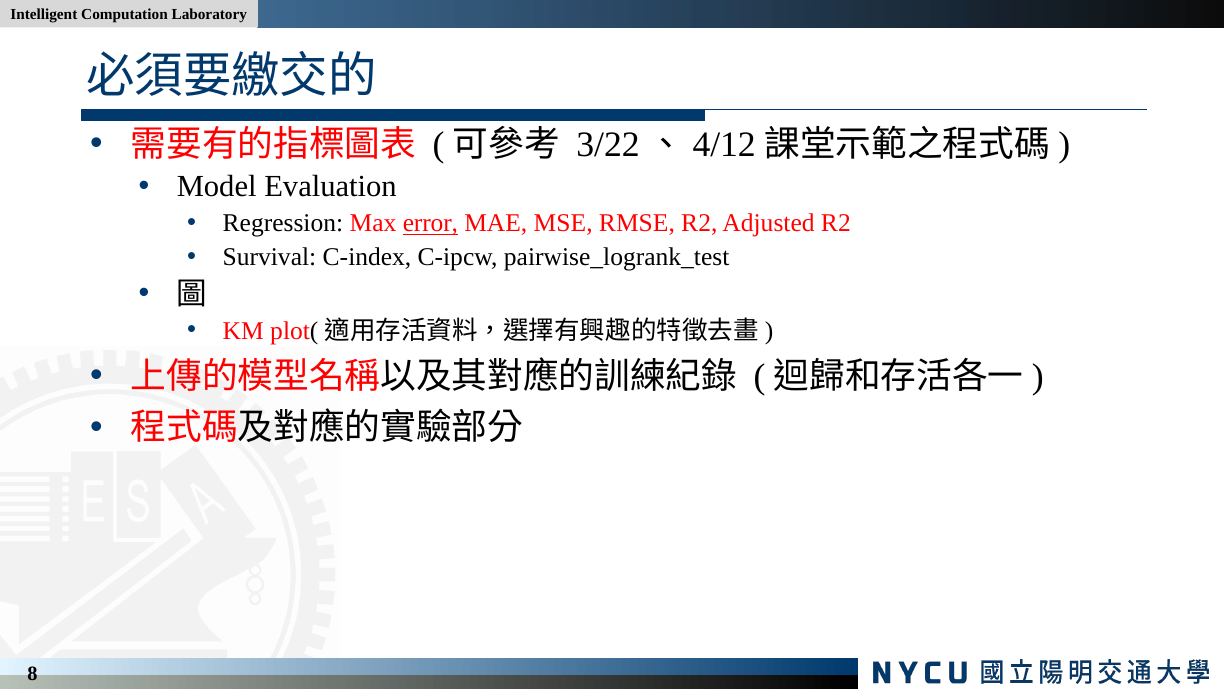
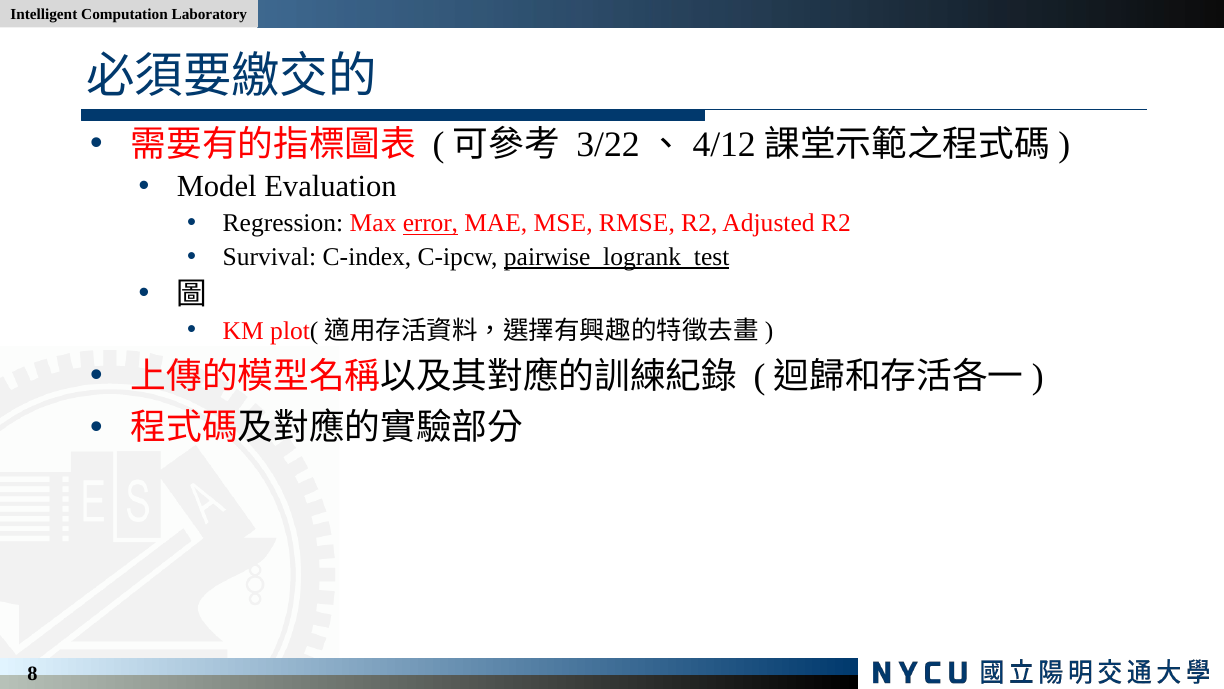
pairwise_logrank_test underline: none -> present (617, 257)
